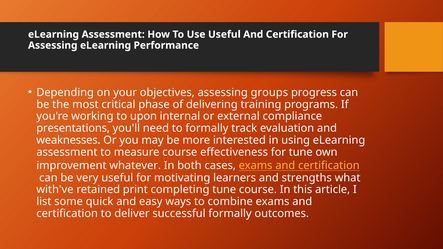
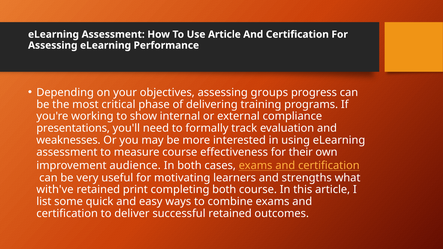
Use Useful: Useful -> Article (224, 34)
upon: upon -> show (143, 116)
for tune: tune -> their (301, 152)
whatever: whatever -> audience (135, 166)
completing tune: tune -> both (224, 190)
successful formally: formally -> retained (230, 214)
